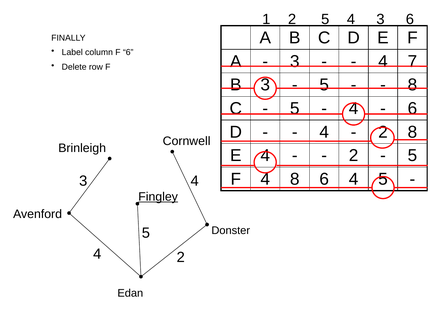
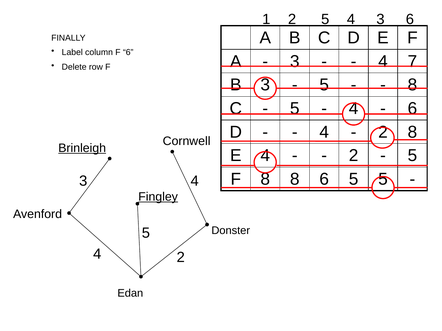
Brinleigh underline: none -> present (82, 148)
F 4: 4 -> 8 (265, 179)
6 4: 4 -> 5 (354, 179)
